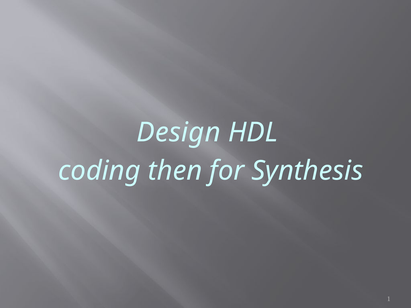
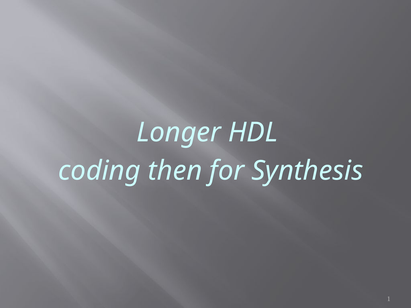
Design: Design -> Longer (179, 133)
